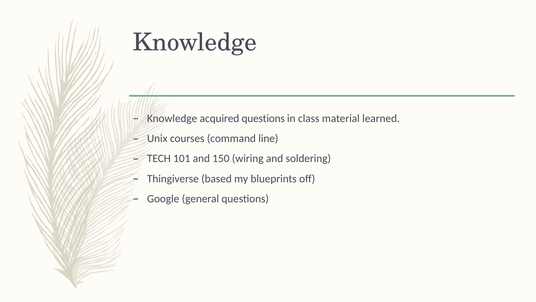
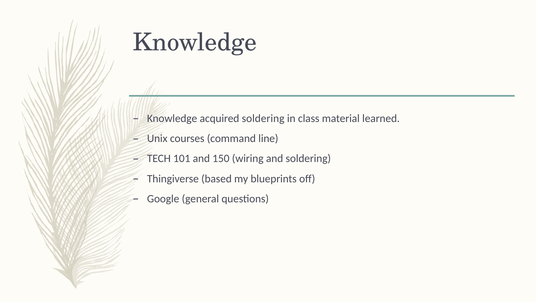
acquired questions: questions -> soldering (263, 118)
